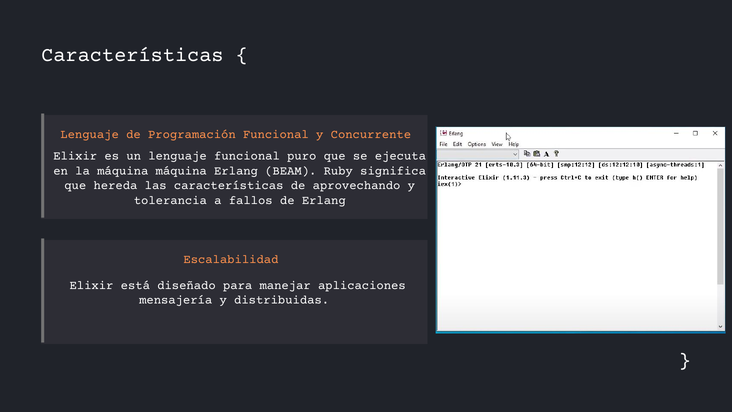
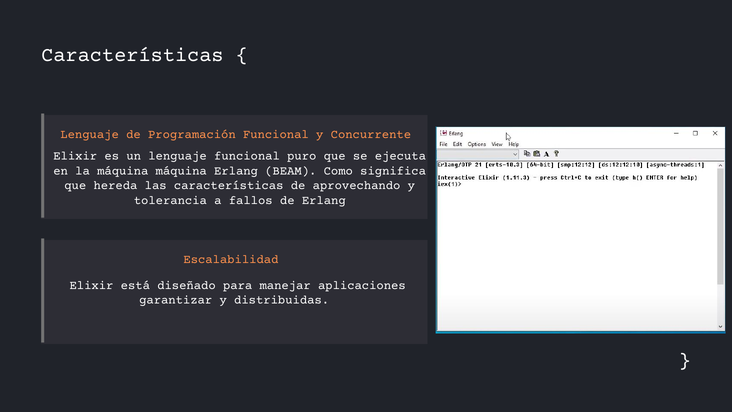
Ruby: Ruby -> Como (338, 170)
mensajería: mensajería -> garantizar (176, 300)
